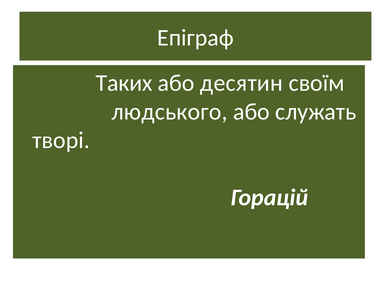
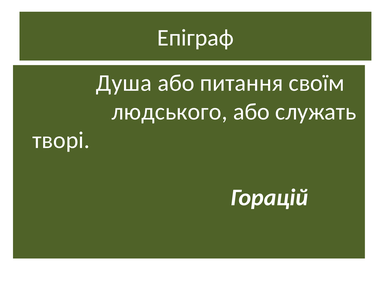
Таких: Таких -> Душа (124, 83)
десятин: десятин -> питання (242, 83)
